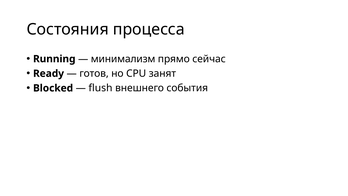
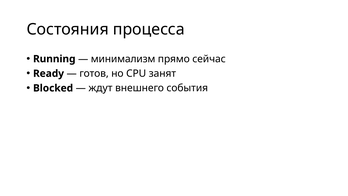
flush: flush -> ждут (100, 88)
